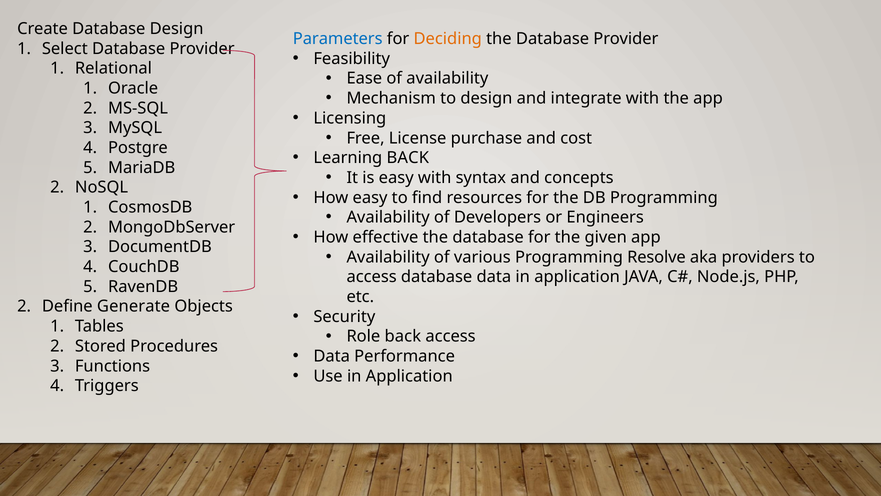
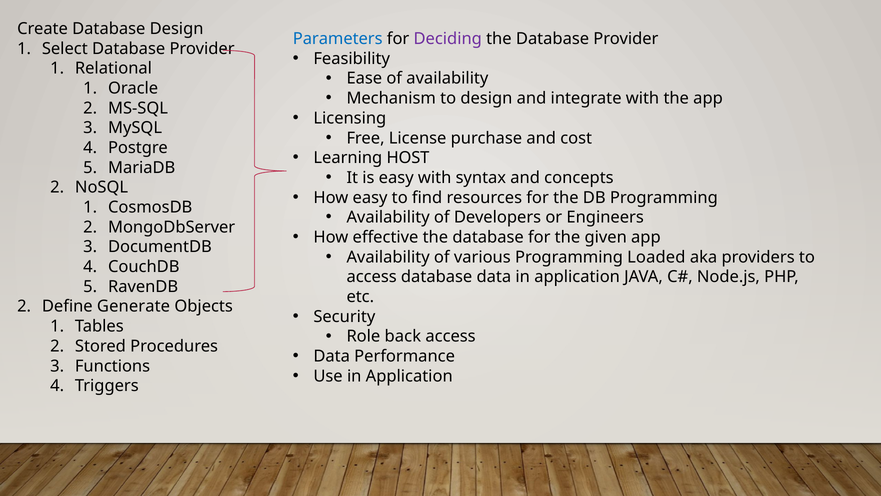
Deciding colour: orange -> purple (448, 39)
Learning BACK: BACK -> HOST (408, 158)
Resolve: Resolve -> Loaded (656, 257)
